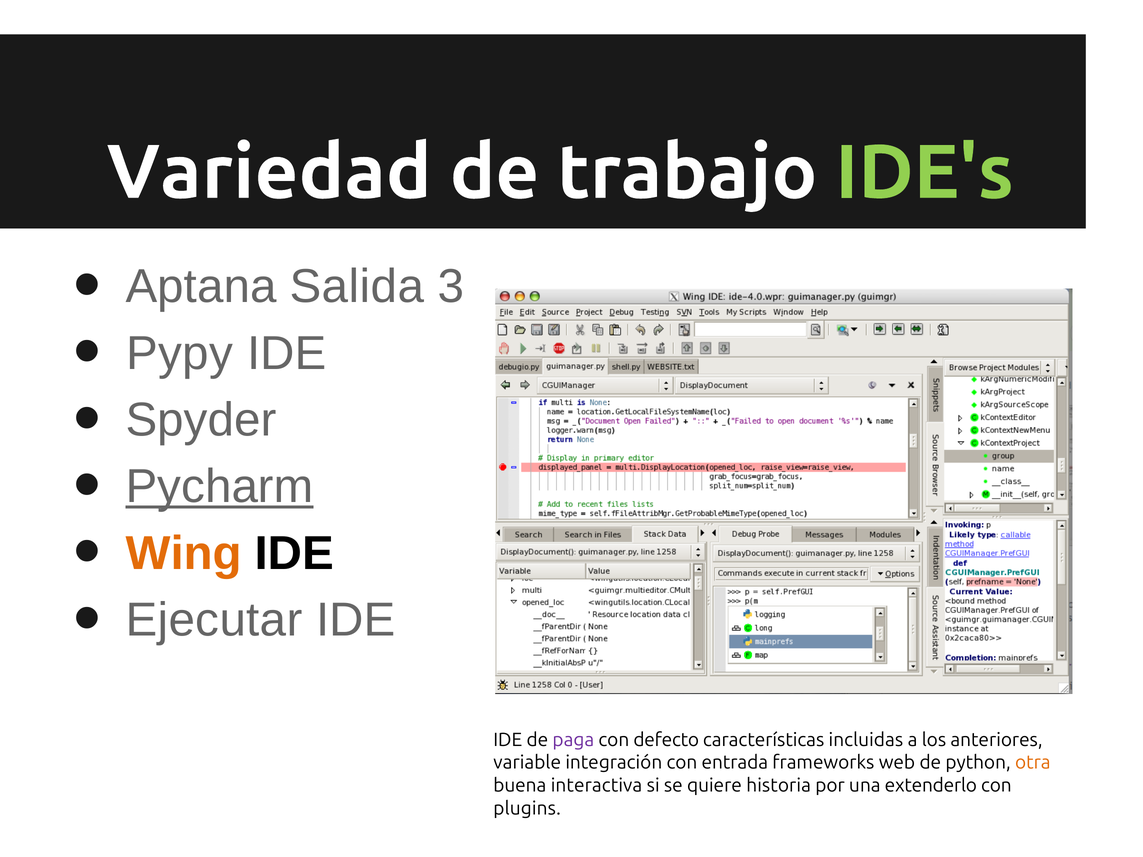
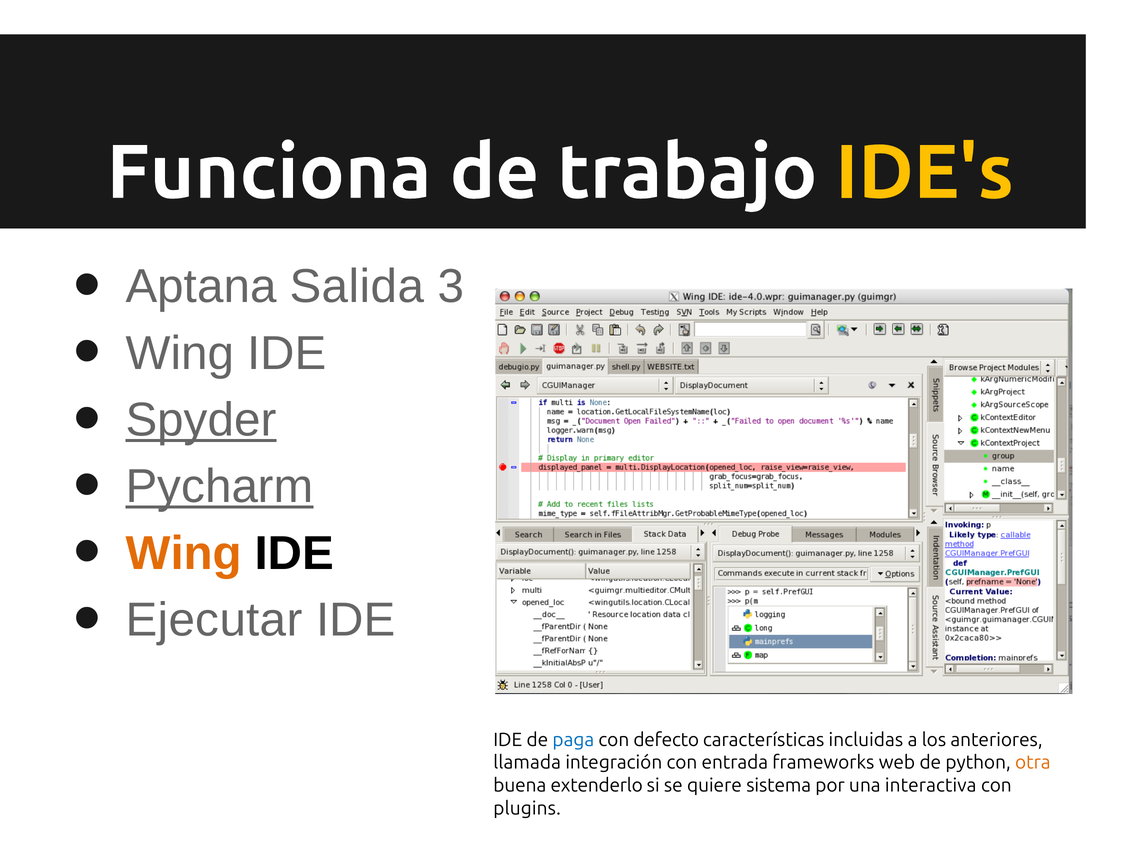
Variedad: Variedad -> Funciona (269, 173)
IDE's colour: light green -> yellow (925, 173)
Pypy: Pypy -> Wing (180, 353)
Spyder underline: none -> present (201, 420)
paga colour: purple -> blue (573, 740)
variable: variable -> llamada (527, 763)
interactiva: interactiva -> extenderlo (597, 786)
historia: historia -> sistema (779, 786)
extenderlo: extenderlo -> interactiva (931, 786)
